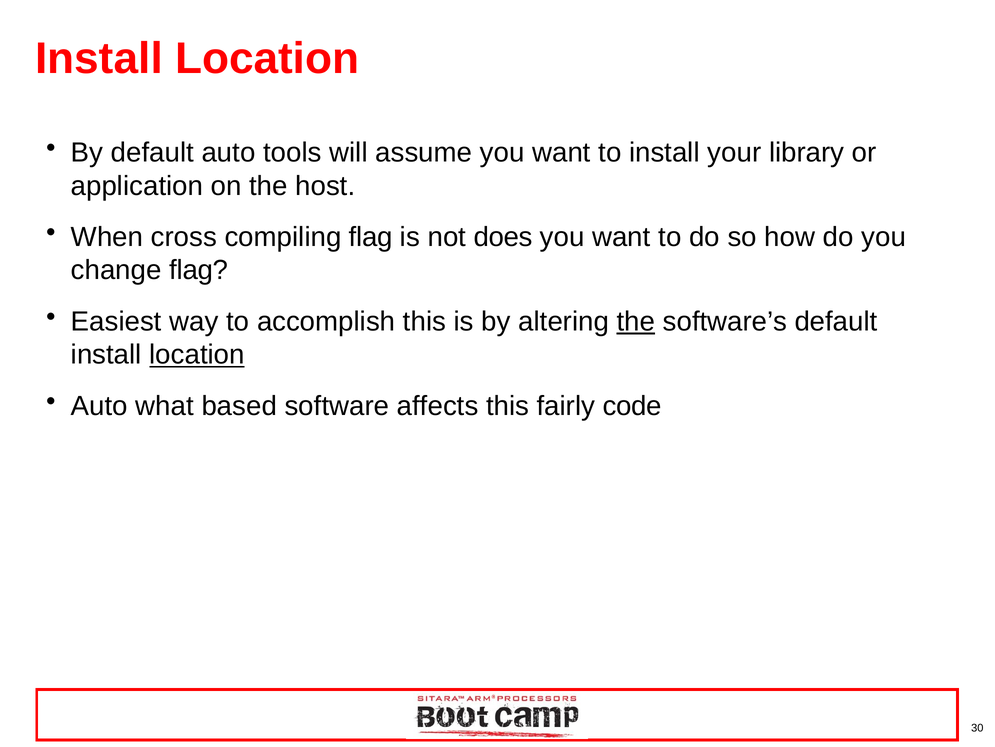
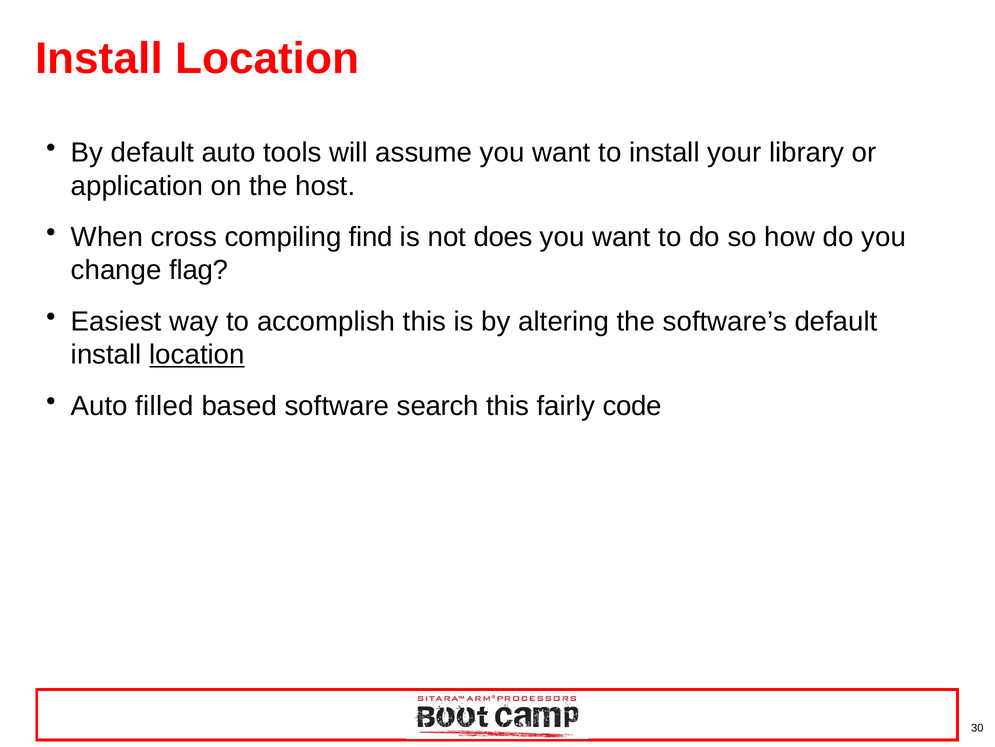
compiling flag: flag -> find (371, 237)
the underline: present -> none (636, 321)
what: what -> filled (165, 406)
affects: affects -> search (438, 406)
